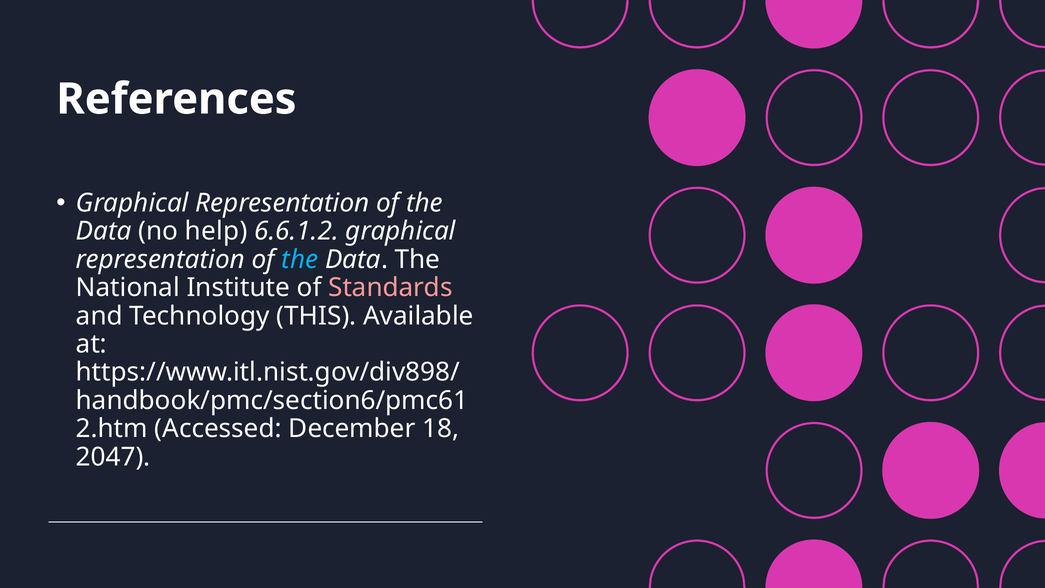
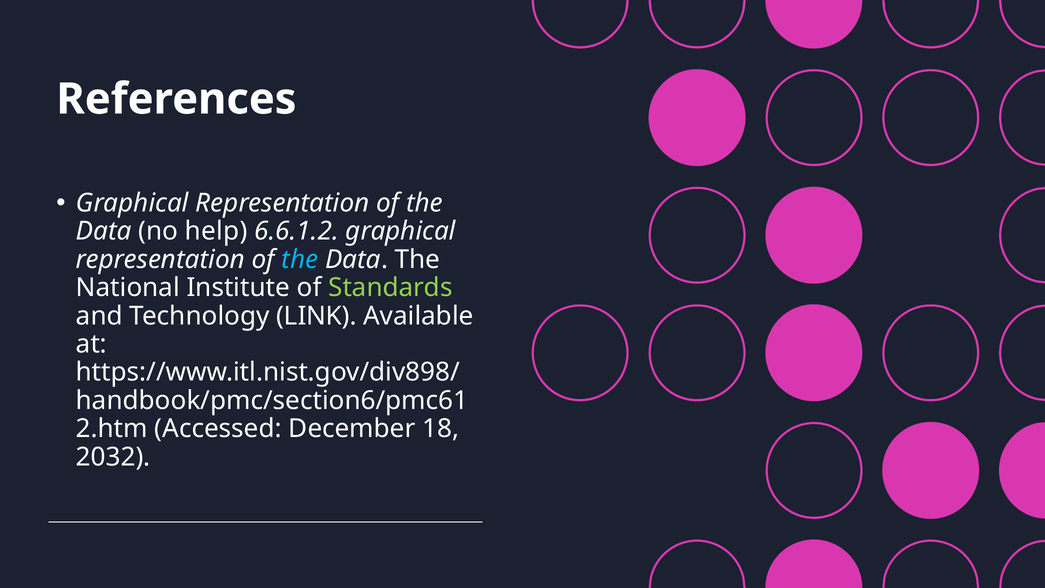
Standards colour: pink -> light green (390, 288)
THIS: THIS -> LINK (316, 316)
2047: 2047 -> 2032 (113, 457)
